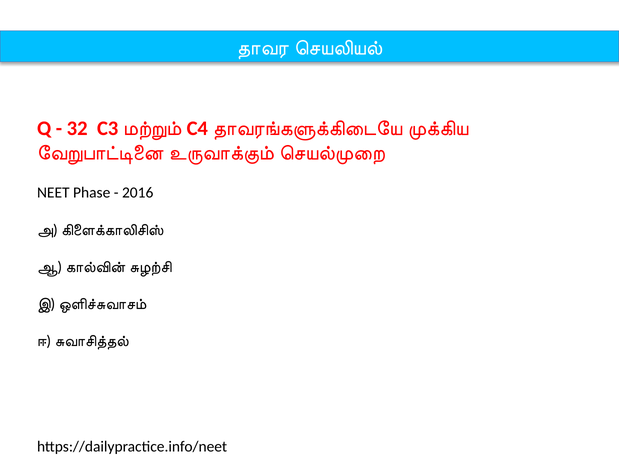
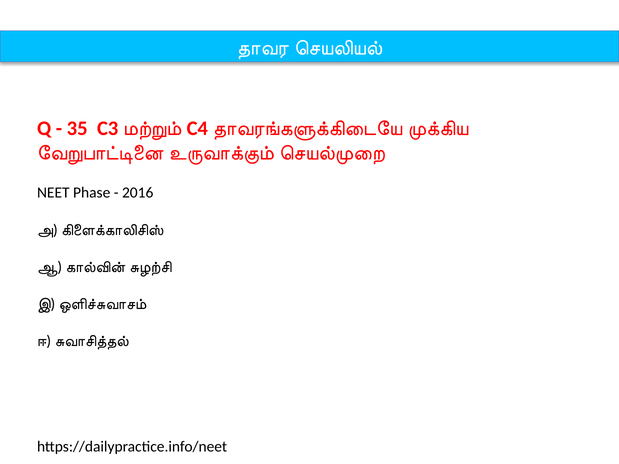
32: 32 -> 35 (77, 128)
